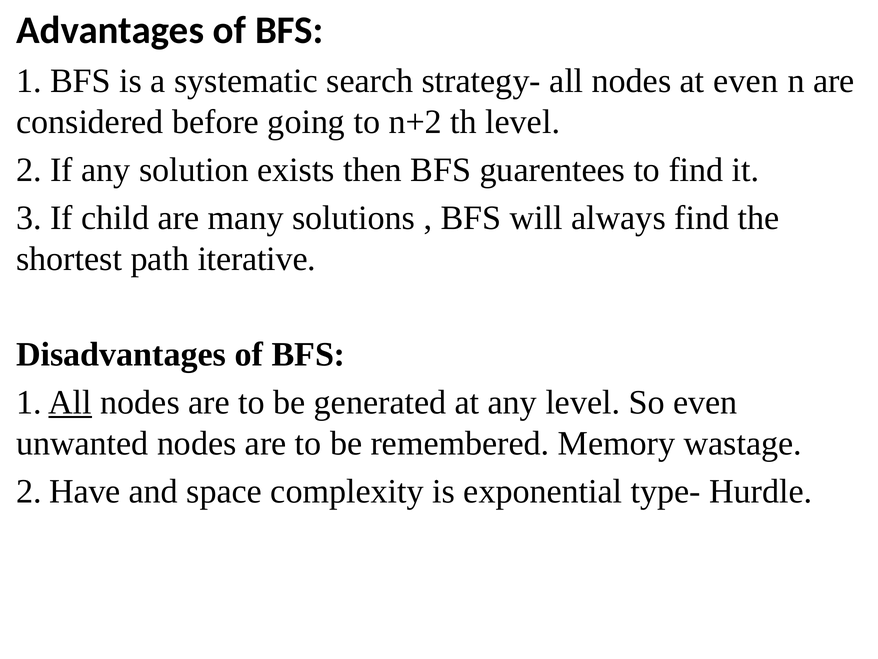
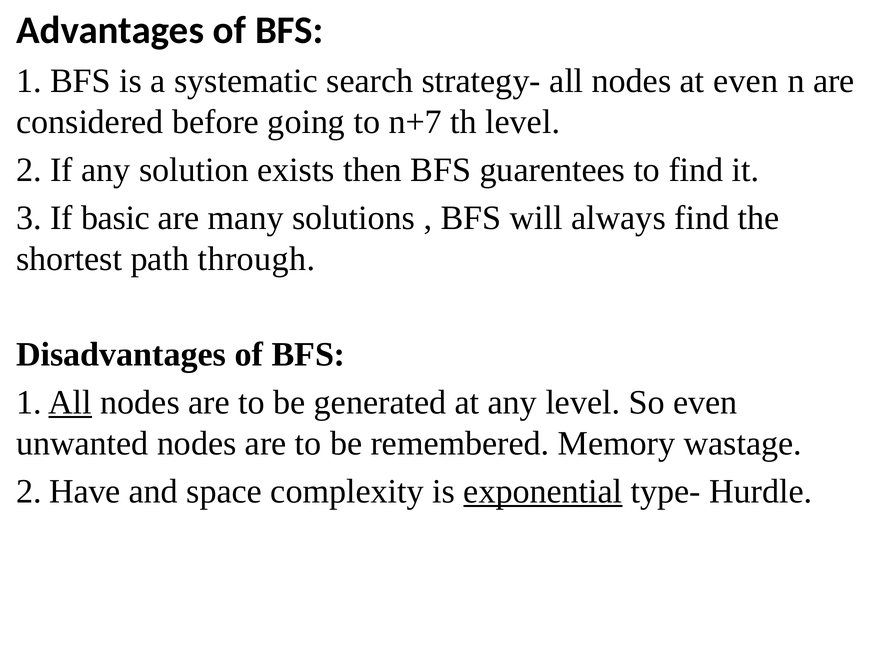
n+2: n+2 -> n+7 (415, 122)
child: child -> basic (115, 218)
iterative: iterative -> through (257, 259)
exponential underline: none -> present (543, 491)
